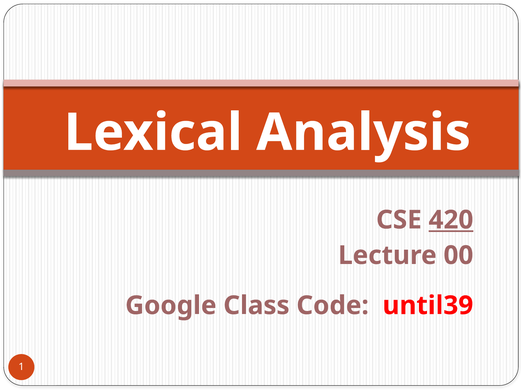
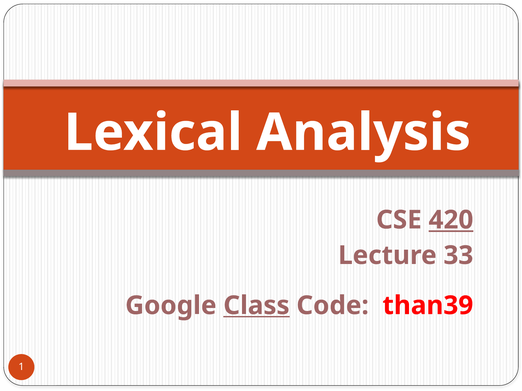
00: 00 -> 33 (458, 256)
Class underline: none -> present (256, 306)
until39: until39 -> than39 (428, 306)
